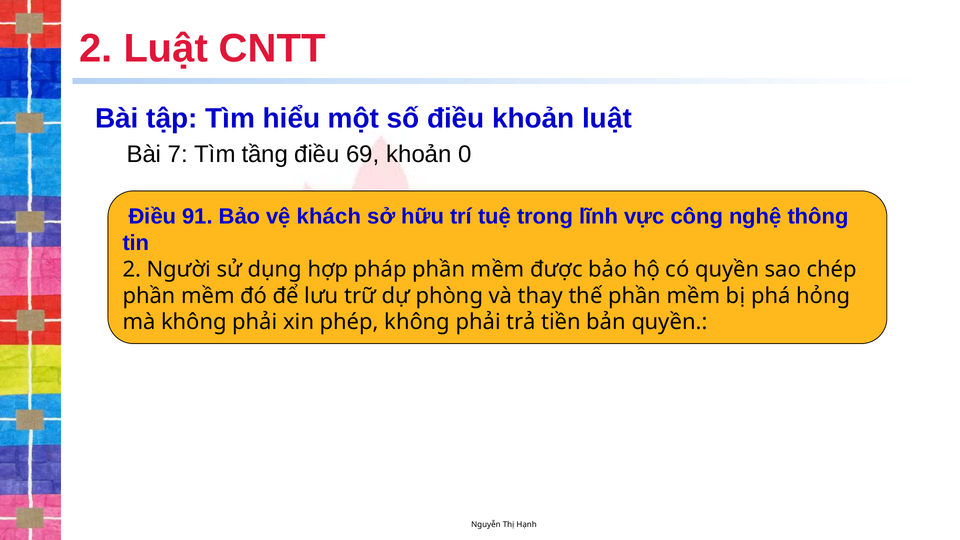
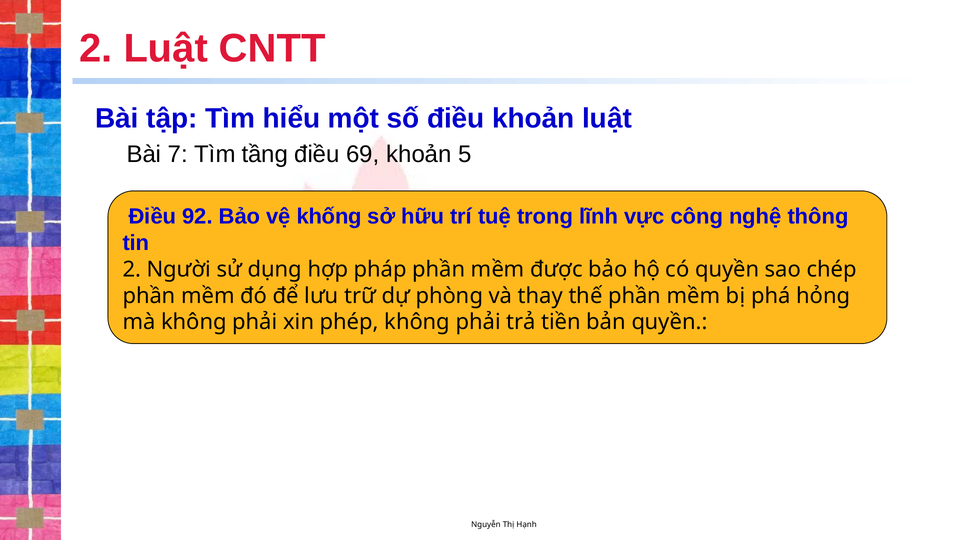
0: 0 -> 5 (465, 154)
91: 91 -> 92 (197, 217)
khách: khách -> khống (329, 217)
